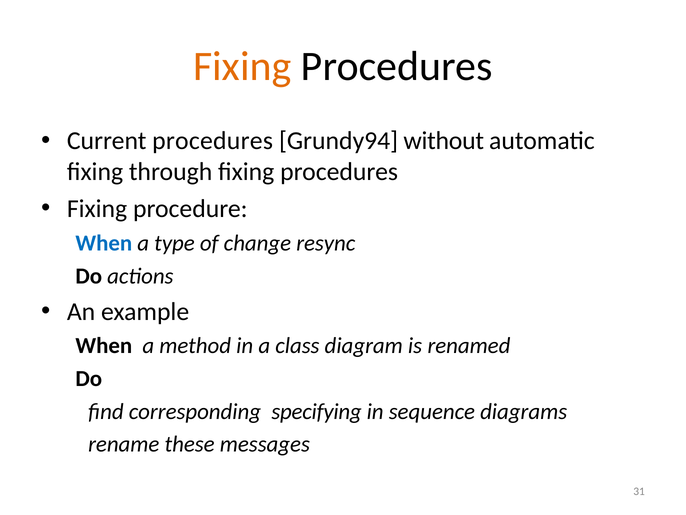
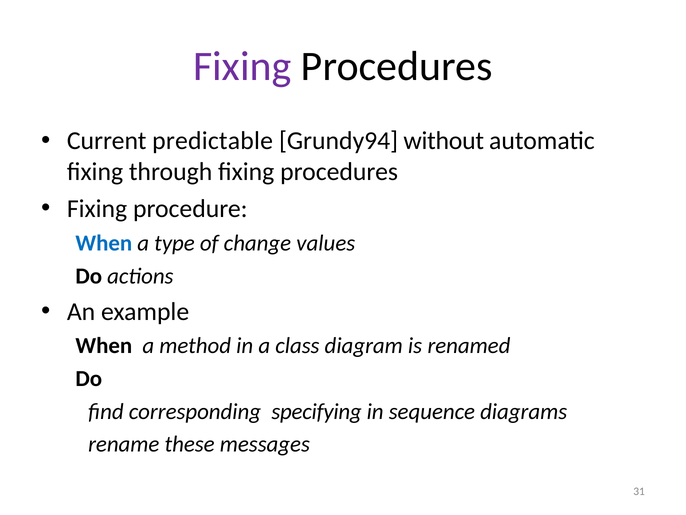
Fixing colour: orange -> purple (242, 66)
Current procedures: procedures -> predictable (213, 141)
resync: resync -> values (326, 243)
